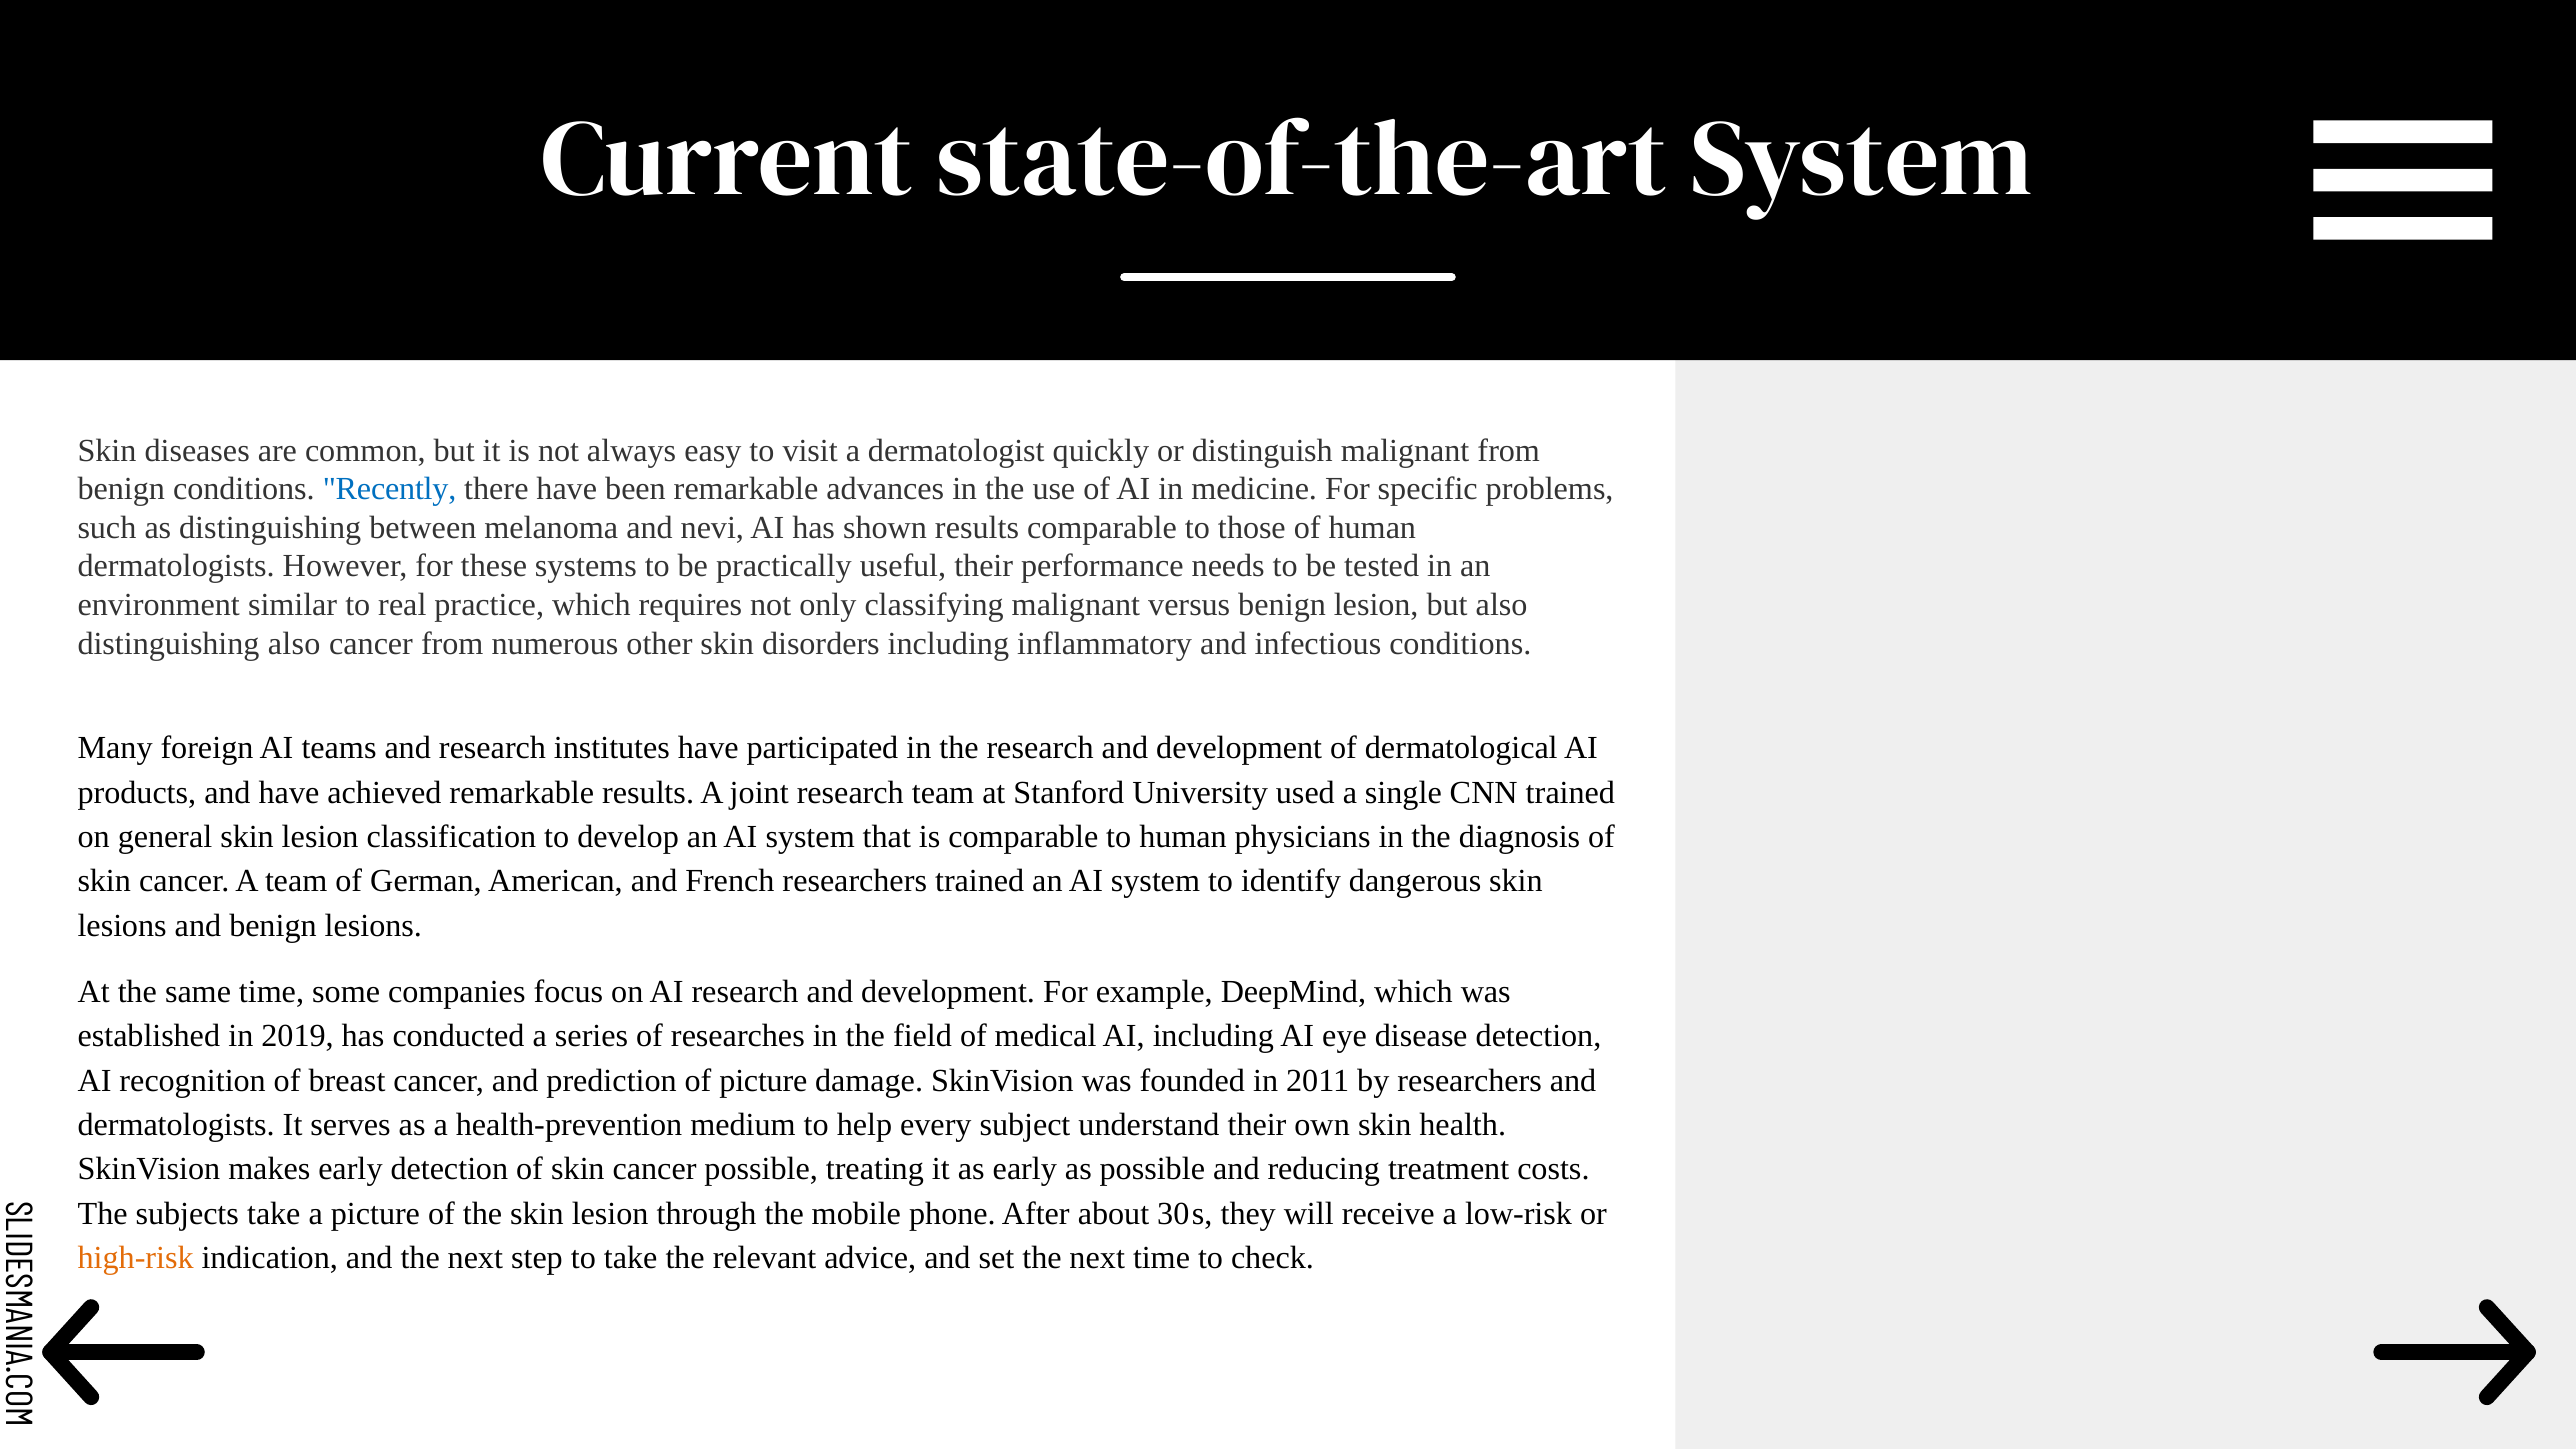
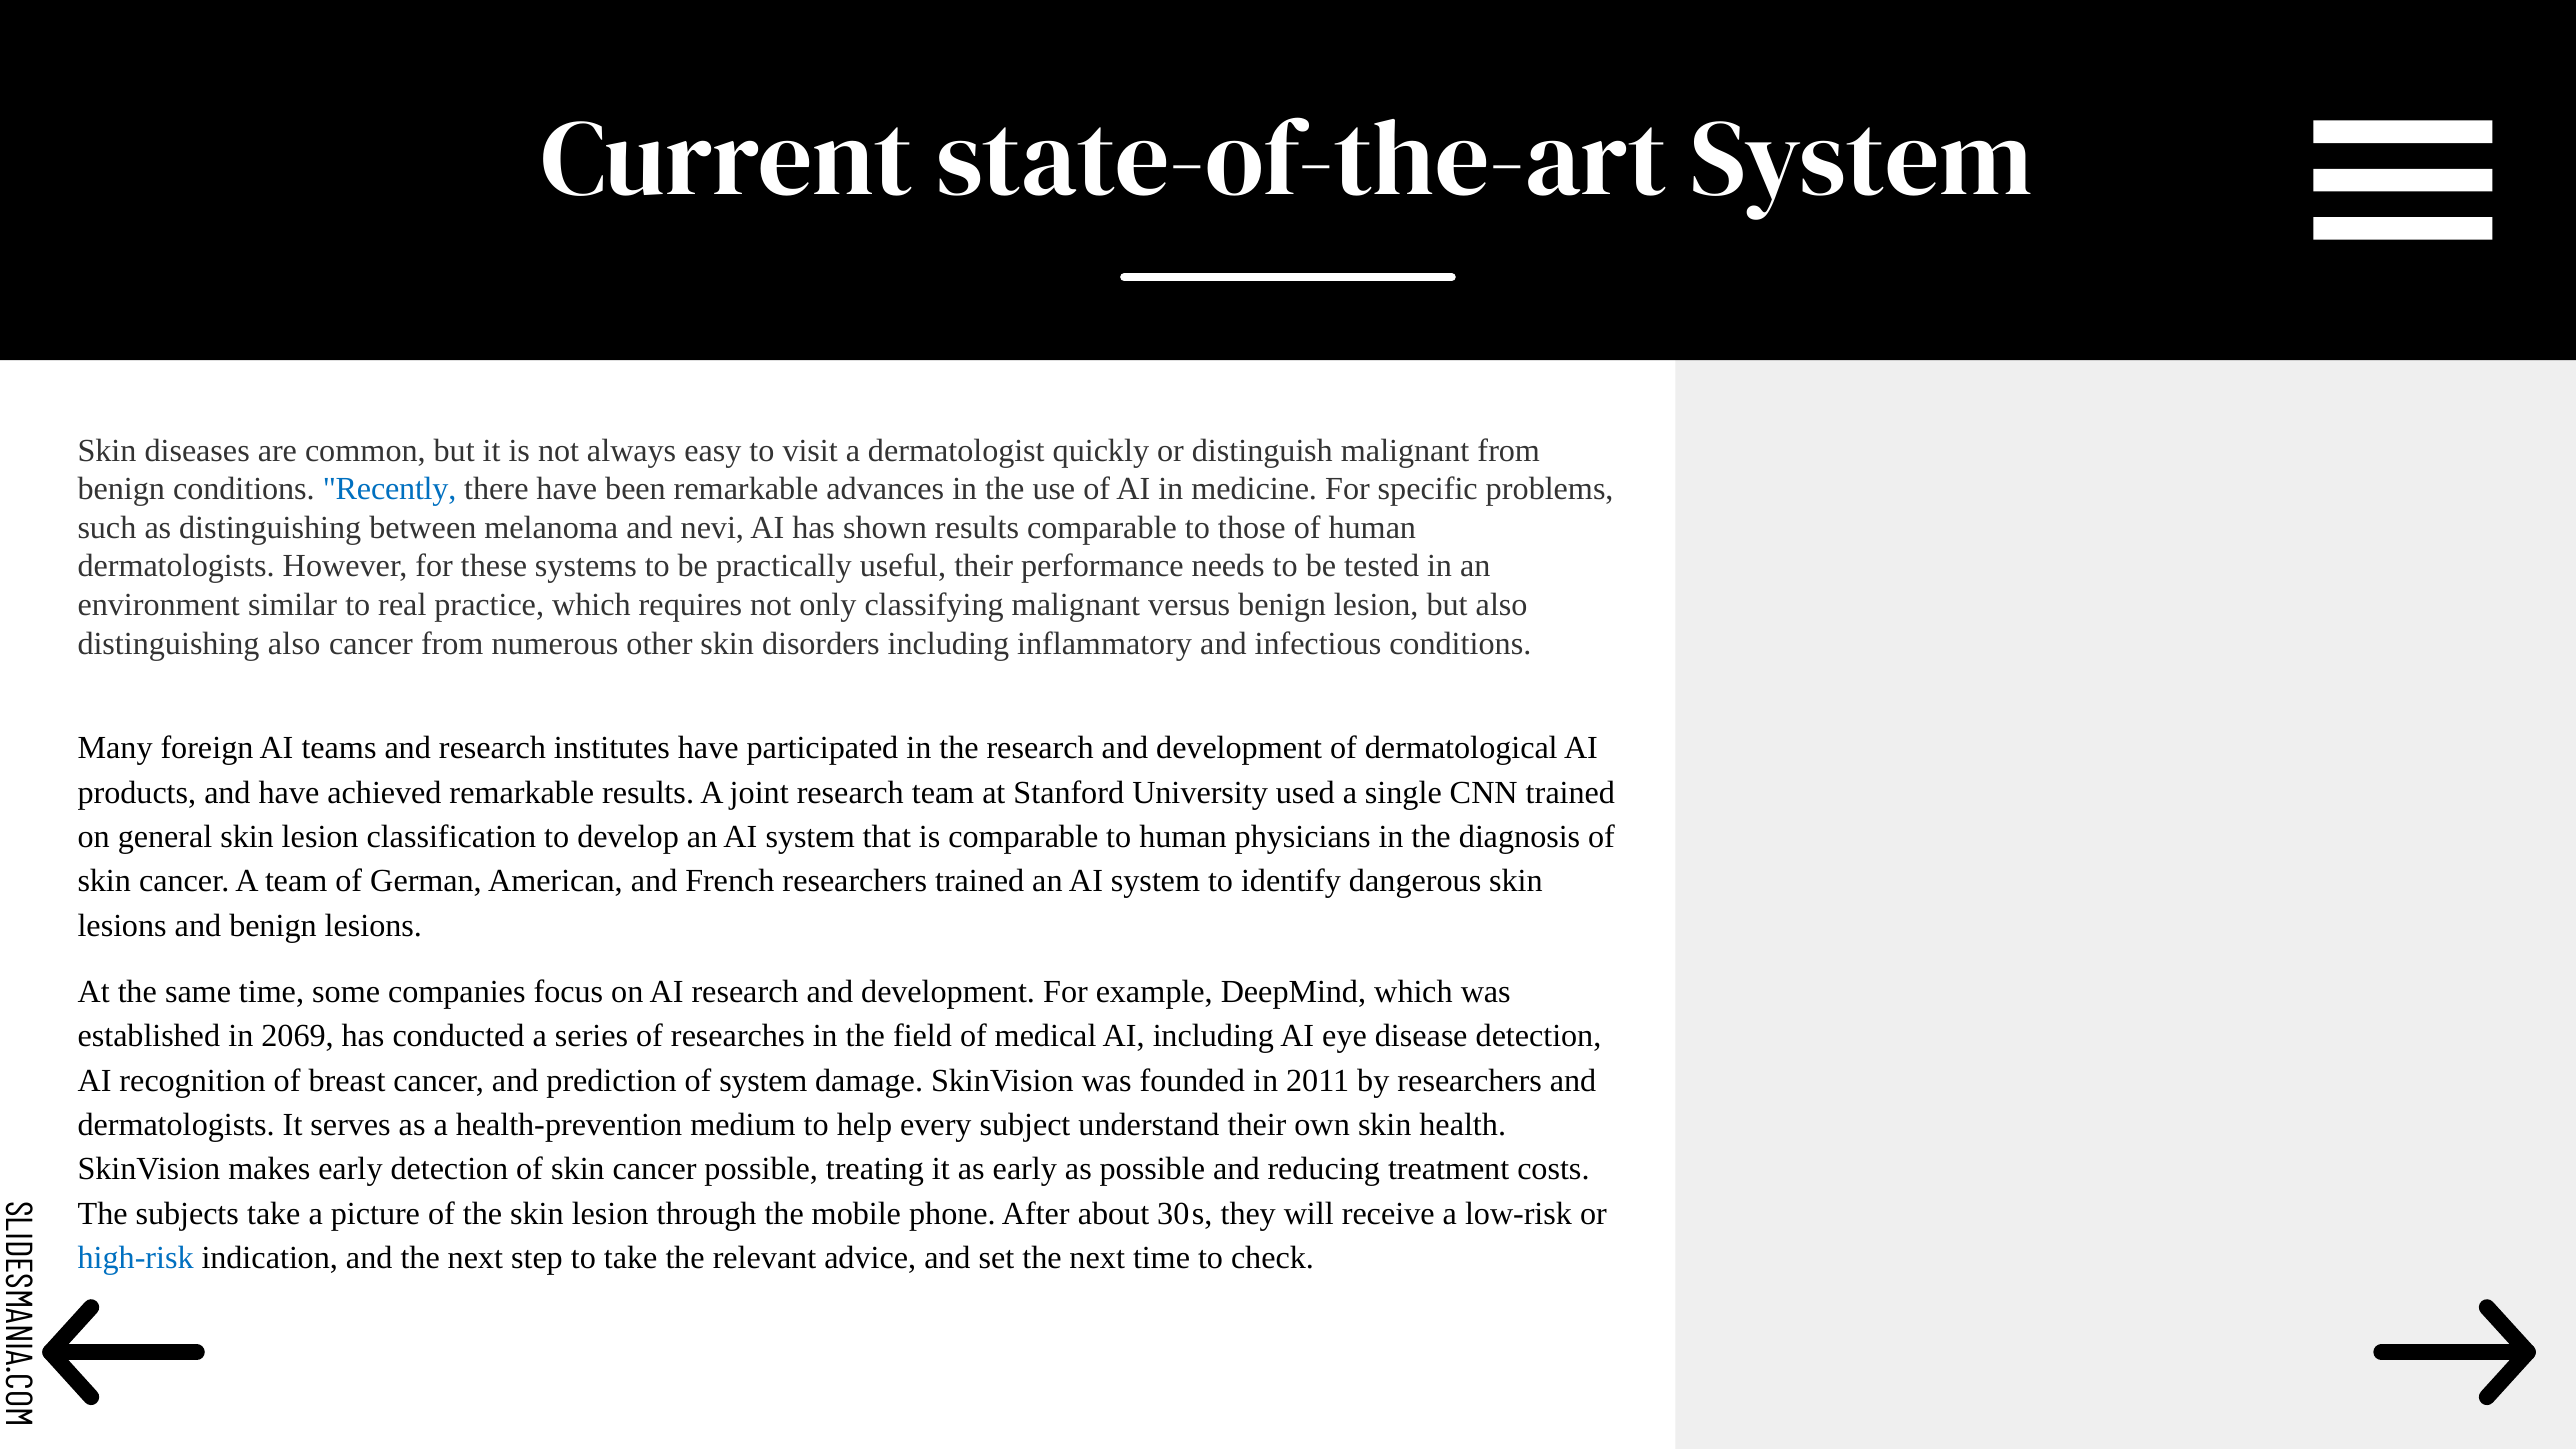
2019: 2019 -> 2069 (298, 1036)
of picture: picture -> system (763, 1080)
high-risk colour: orange -> blue (136, 1258)
